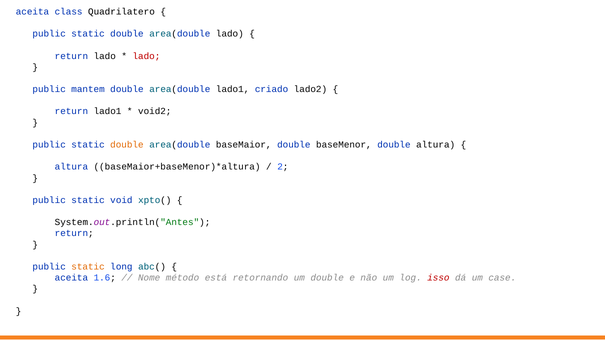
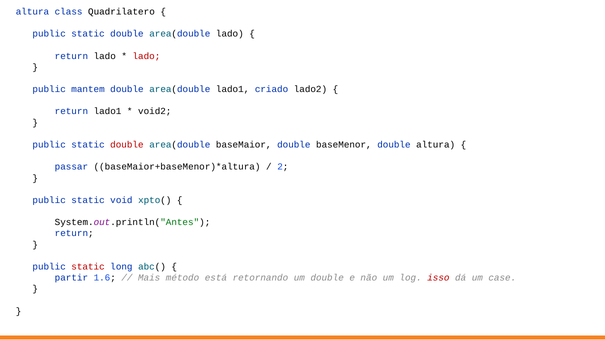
aceita: aceita -> altura (32, 12)
double colour: orange -> red (127, 145)
altura: altura -> passar (71, 167)
static colour: orange -> red (88, 267)
aceita: aceita -> partir (71, 278)
Nome: Nome -> Mais (149, 278)
